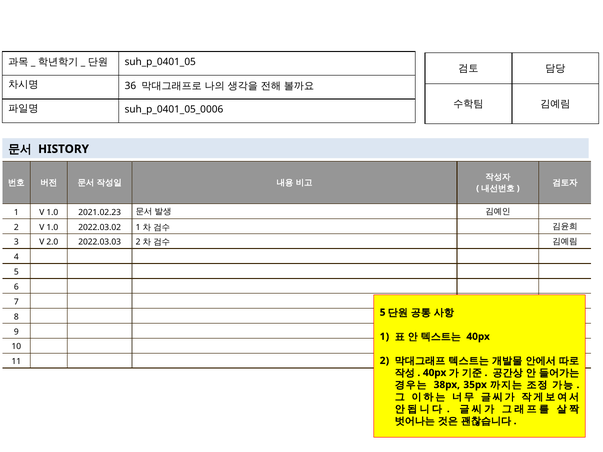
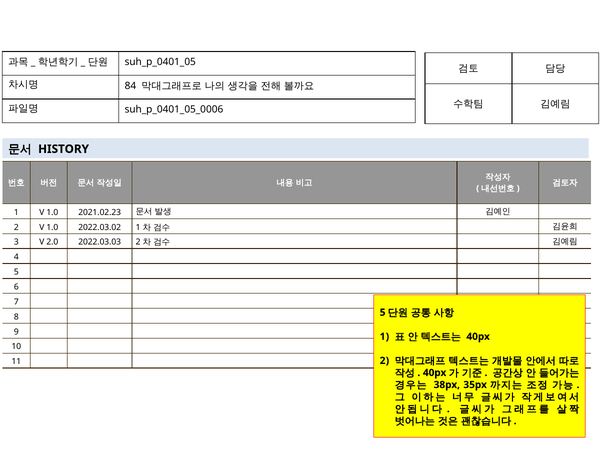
36: 36 -> 84 (130, 86)
